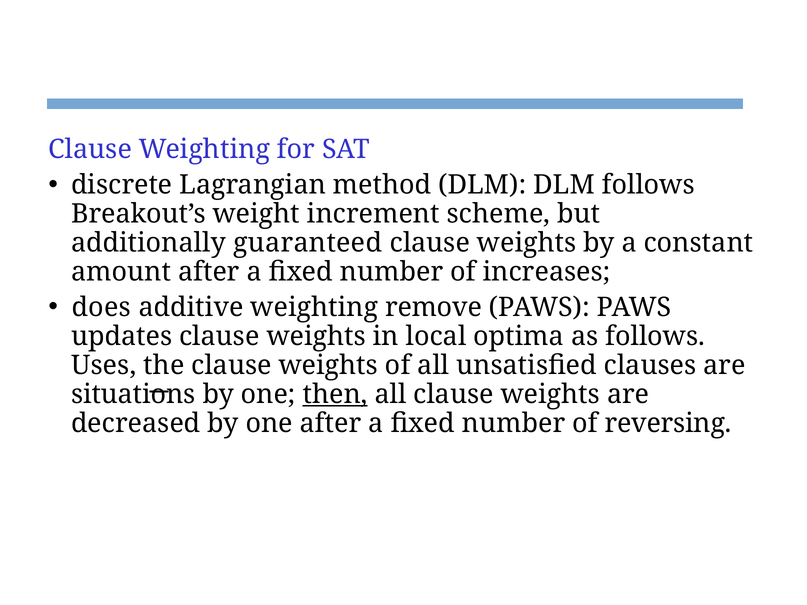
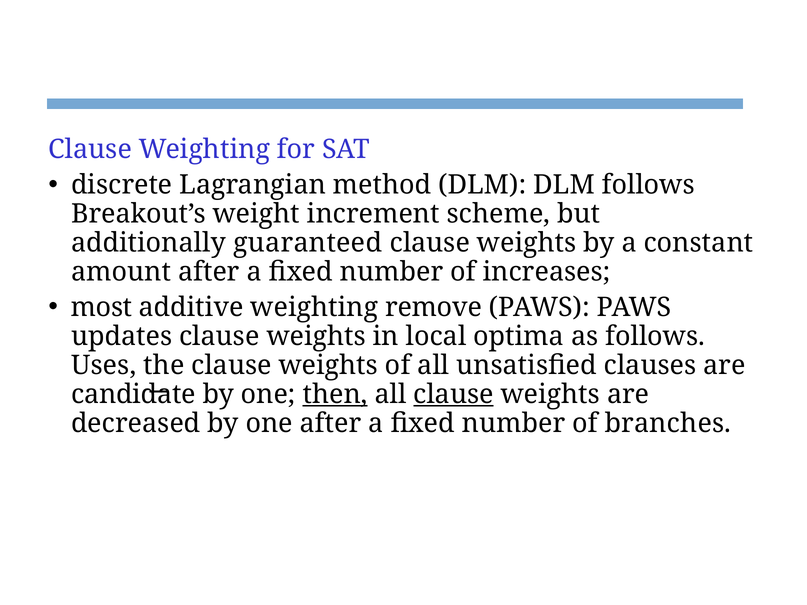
does: does -> most (102, 307)
situations: situations -> candidate (133, 394)
clause underline: none -> present (454, 394)
reversing: reversing -> branches (668, 423)
